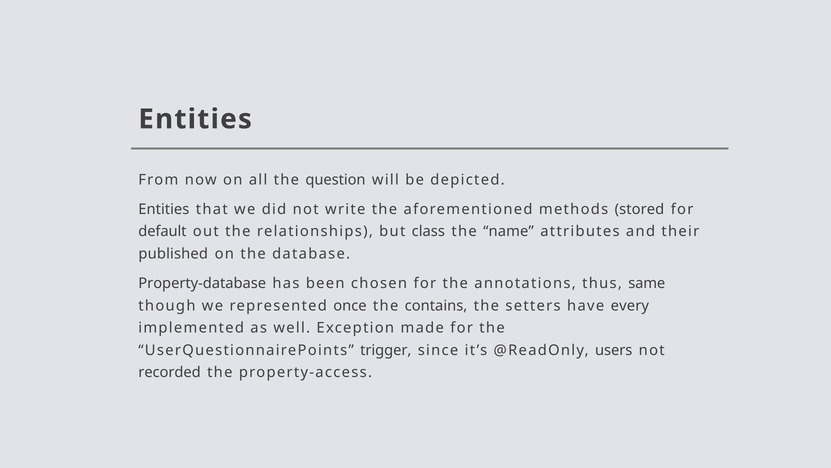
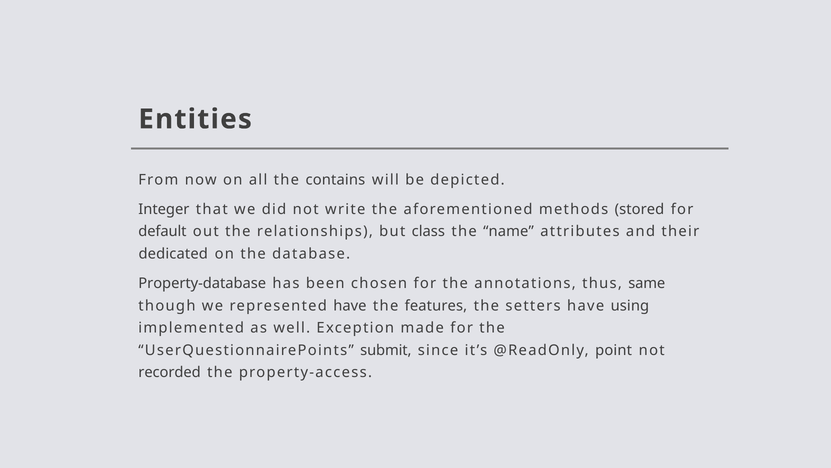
question: question -> contains (335, 180)
Entities: Entities -> Integer (164, 209)
published: published -> dedicated (173, 254)
represented once: once -> have (350, 305)
contains: contains -> features (436, 305)
every: every -> using (630, 305)
trigger: trigger -> submit (386, 350)
users: users -> point (614, 350)
